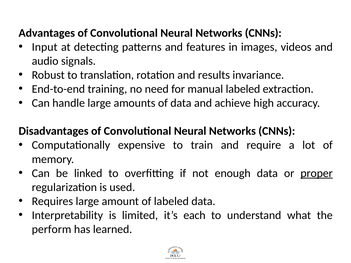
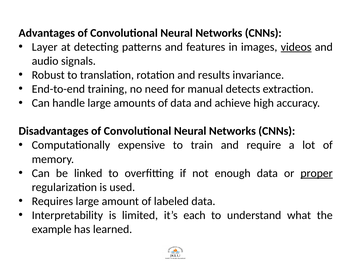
Input: Input -> Layer (45, 47)
videos underline: none -> present (296, 47)
manual labeled: labeled -> detects (243, 89)
perform: perform -> example (52, 230)
